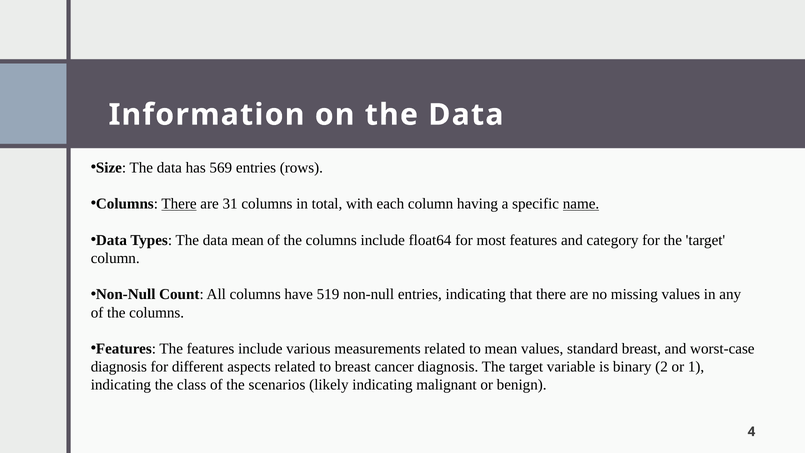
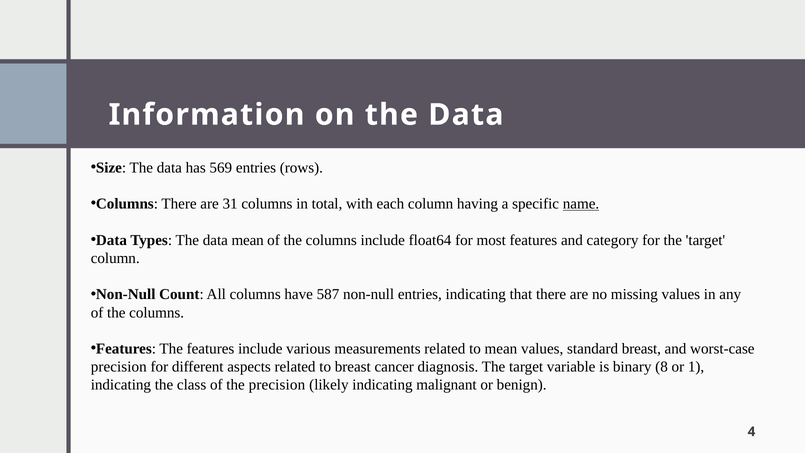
There underline: present -> none (179, 204)
519: 519 -> 587 (328, 294)
diagnosis: diagnosis -> precision (119, 367)
2: 2 -> 8 (662, 367)
the scenarios: scenarios -> precision (277, 385)
